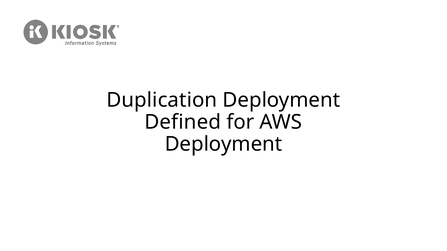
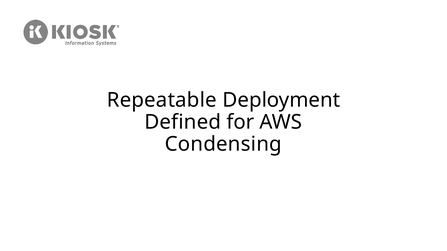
Duplication: Duplication -> Repeatable (162, 100)
Deployment: Deployment -> Condensing (223, 144)
